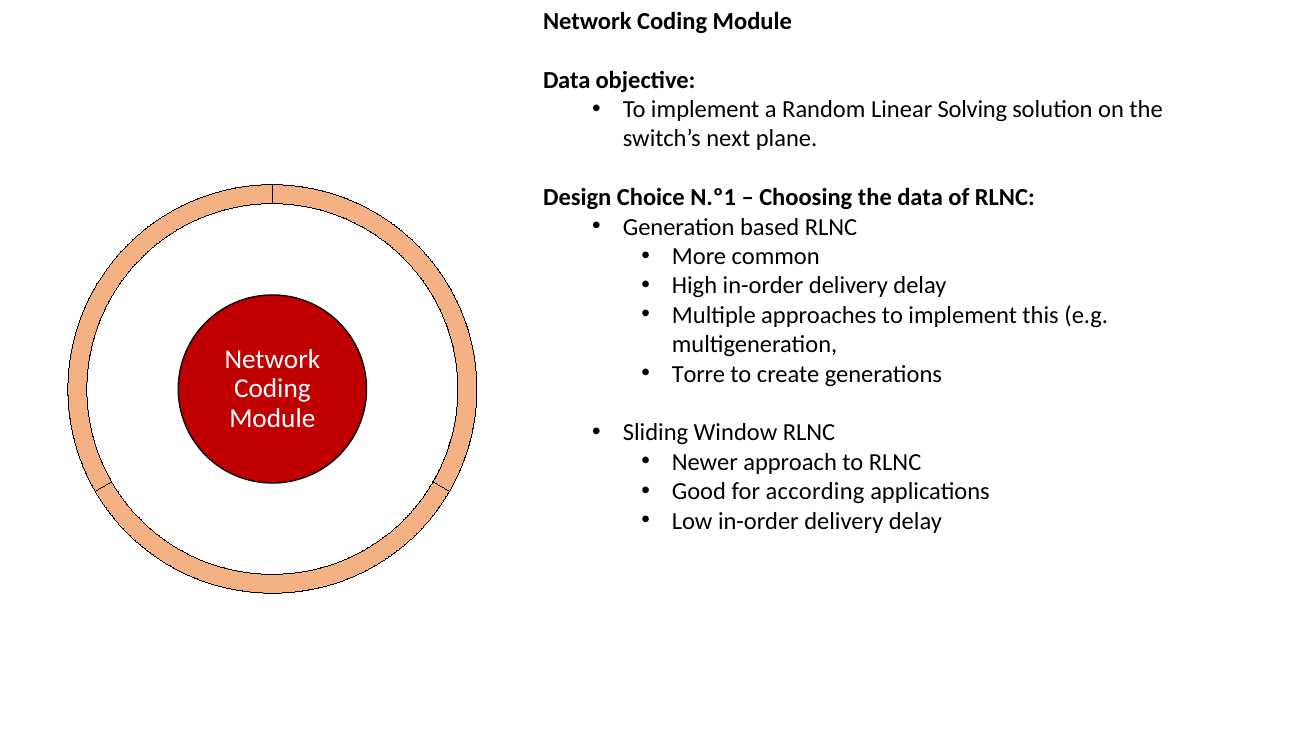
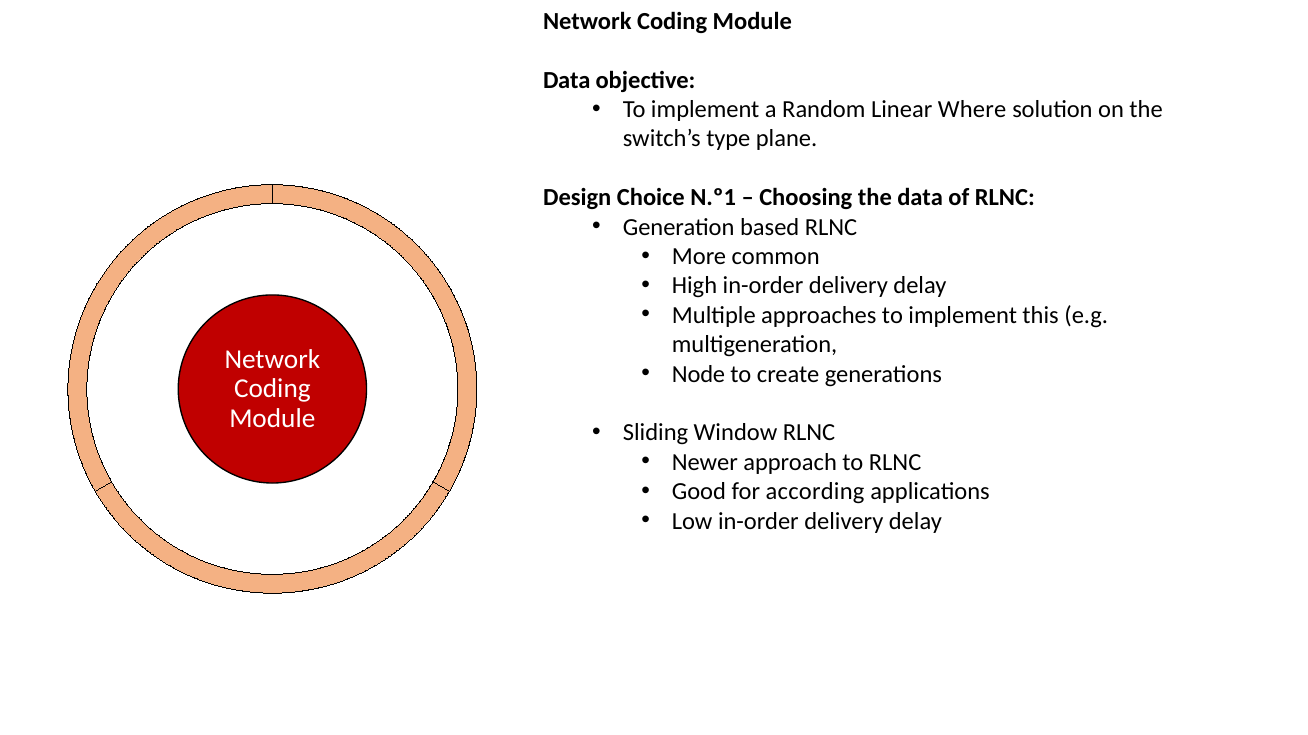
Solving: Solving -> Where (972, 110)
next: next -> type (728, 139)
Torre: Torre -> Node (699, 374)
